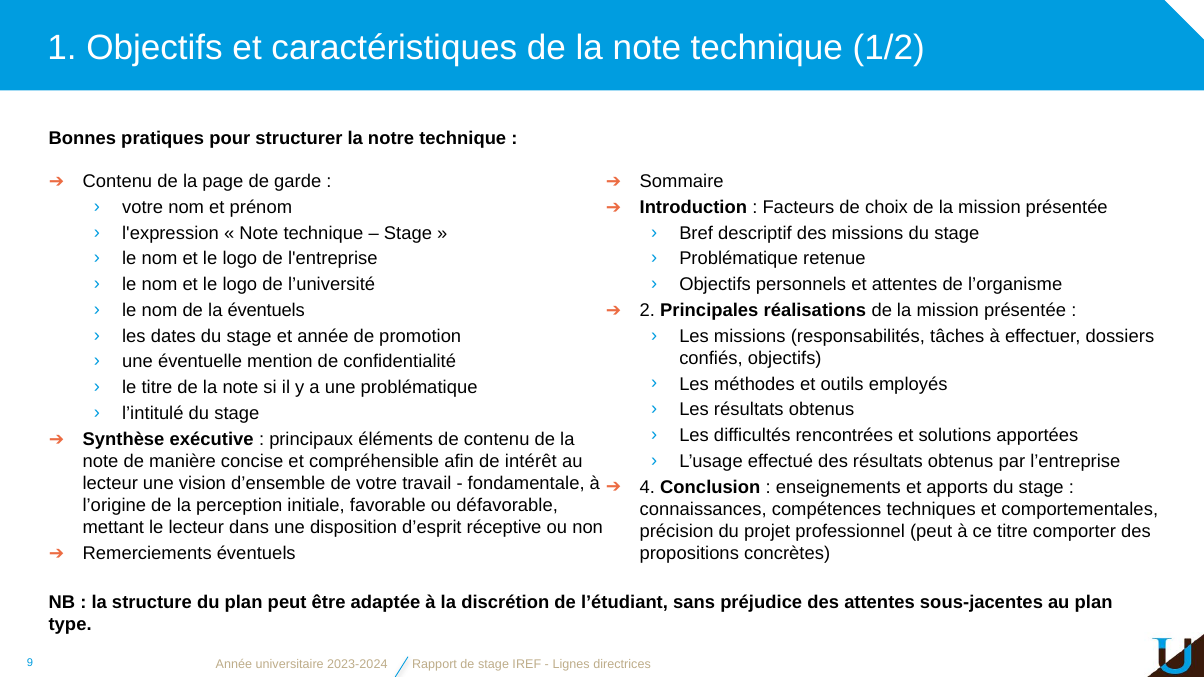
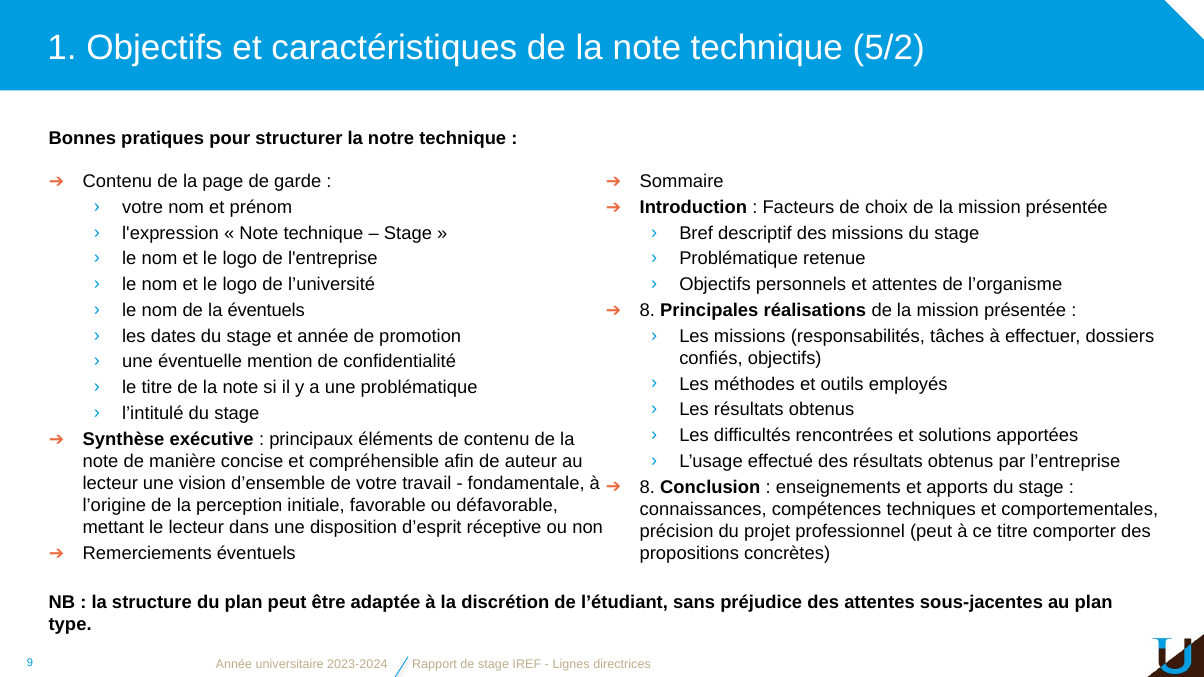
1/2: 1/2 -> 5/2 (889, 48)
2: 2 -> 8 (647, 310)
intérêt: intérêt -> auteur (531, 461)
4: 4 -> 8 (647, 487)
